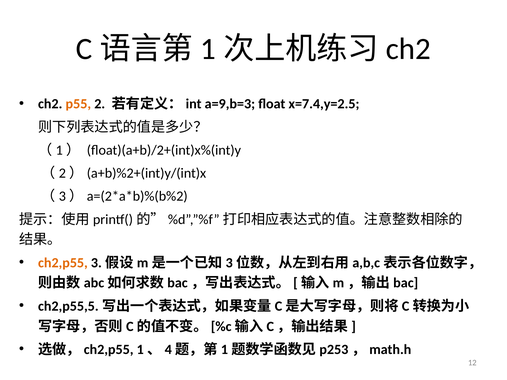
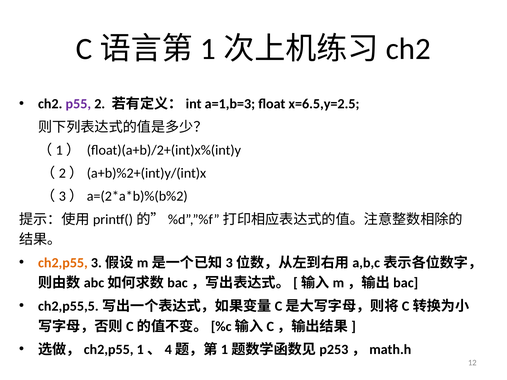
p55 colour: orange -> purple (78, 104)
a=9,b=3: a=9,b=3 -> a=1,b=3 (230, 104)
x=7.4,y=2.5: x=7.4,y=2.5 -> x=6.5,y=2.5 (324, 104)
